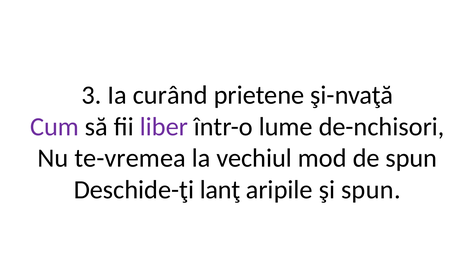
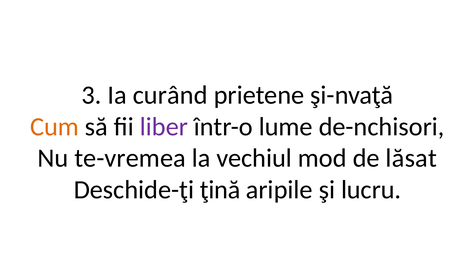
Cum colour: purple -> orange (55, 127)
de spun: spun -> lăsat (411, 158)
lanţ: lanţ -> ţină (220, 190)
şi spun: spun -> lucru (371, 190)
